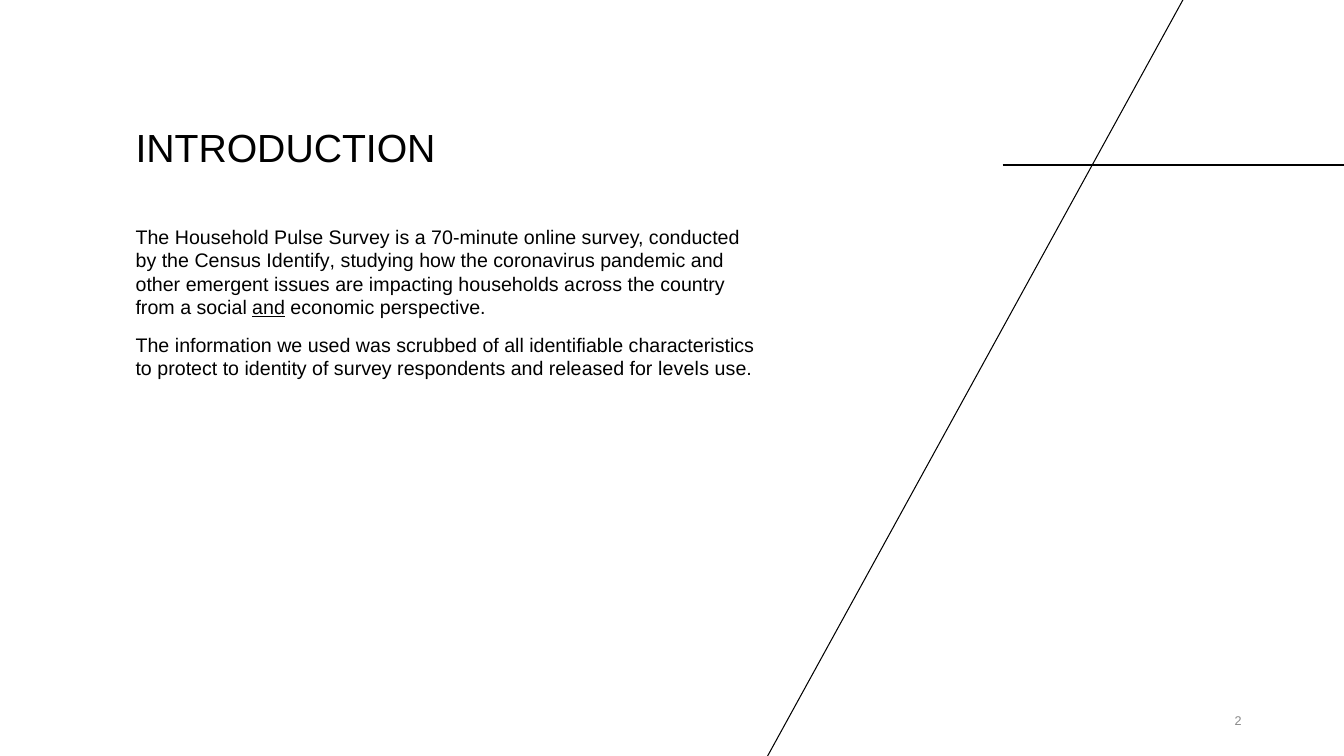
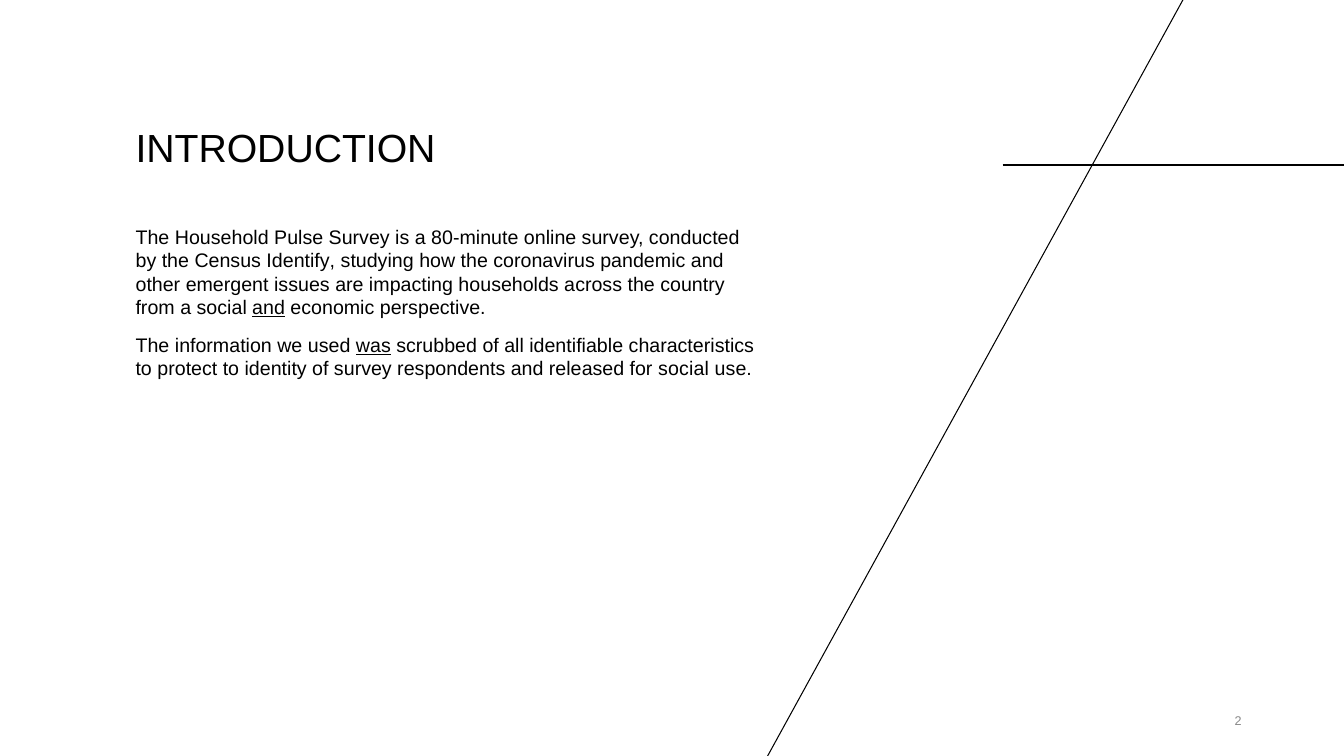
70-minute: 70-minute -> 80-minute (475, 238)
was underline: none -> present (373, 346)
for levels: levels -> social (684, 370)
